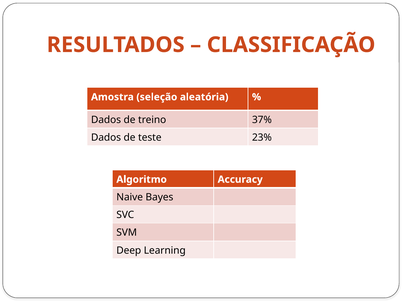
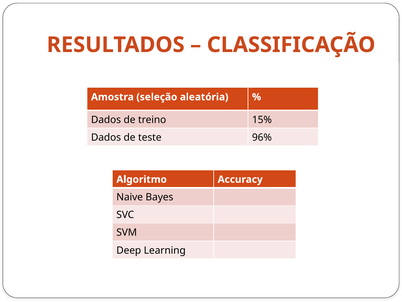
37%: 37% -> 15% (262, 119)
23%: 23% -> 96% (262, 137)
